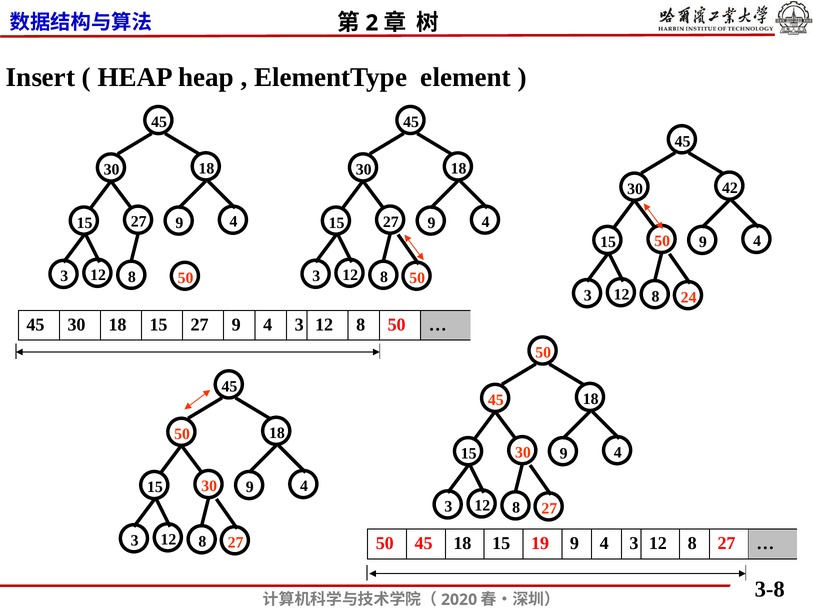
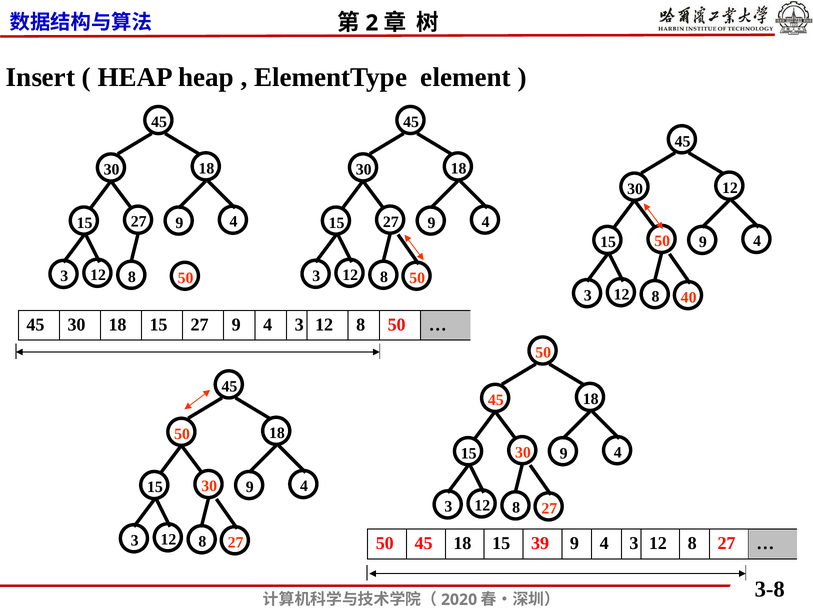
30 42: 42 -> 12 (730, 188)
24: 24 -> 40 (689, 297)
19: 19 -> 39 (540, 543)
